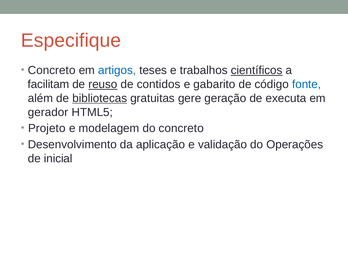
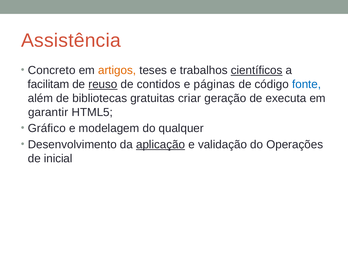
Especifique: Especifique -> Assistência (71, 41)
artigos colour: blue -> orange (117, 70)
gabarito: gabarito -> páginas (214, 84)
bibliotecas underline: present -> none (100, 98)
gere: gere -> criar (190, 98)
gerador: gerador -> garantir (48, 112)
Projeto: Projeto -> Gráfico (47, 128)
do concreto: concreto -> qualquer (181, 128)
aplicação underline: none -> present (161, 145)
